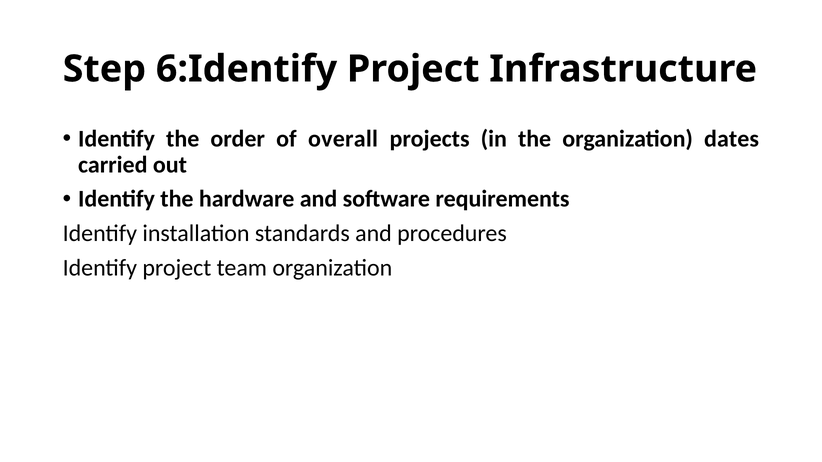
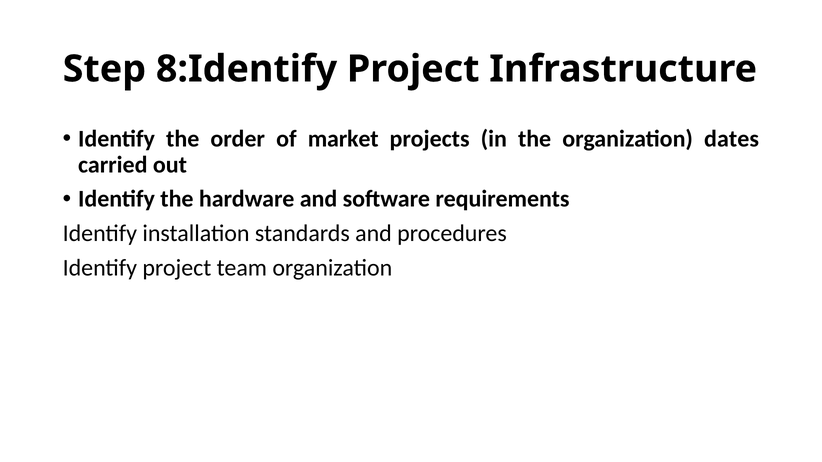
6:Identify: 6:Identify -> 8:Identify (246, 69)
overall: overall -> market (343, 139)
